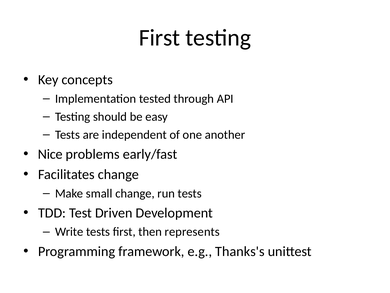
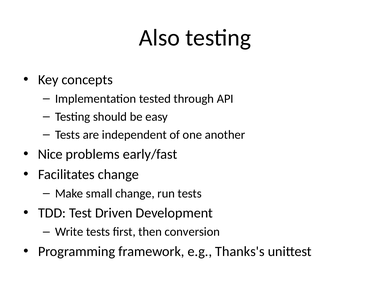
First: First -> Also (159, 38)
represents: represents -> conversion (192, 231)
